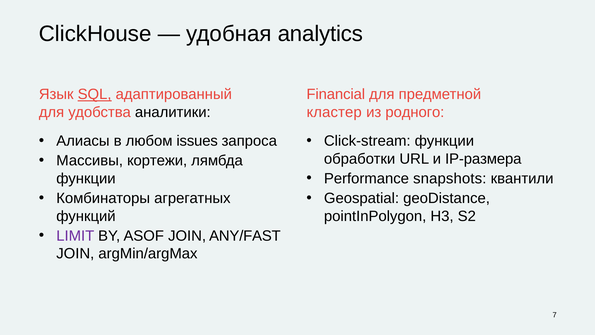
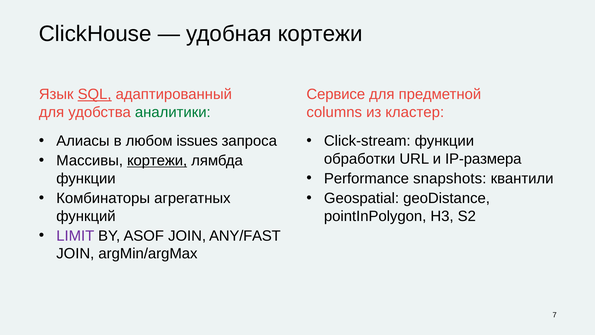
удобная analytics: analytics -> кортежи (320, 34)
Financial: Financial -> Сервисе (336, 94)
аналитики colour: black -> green (173, 112)
кластер: кластер -> columns (334, 112)
родного: родного -> кластер (415, 112)
кортежи underline: none -> present (157, 161)
